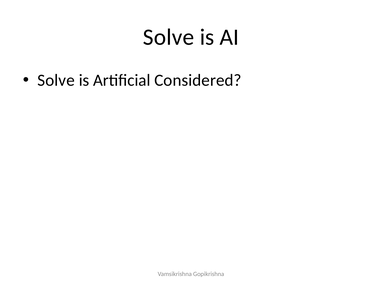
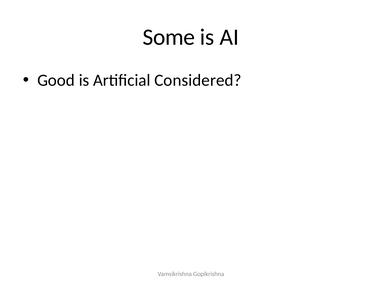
Solve: Solve -> Some (169, 37)
Solve: Solve -> Good (56, 80)
